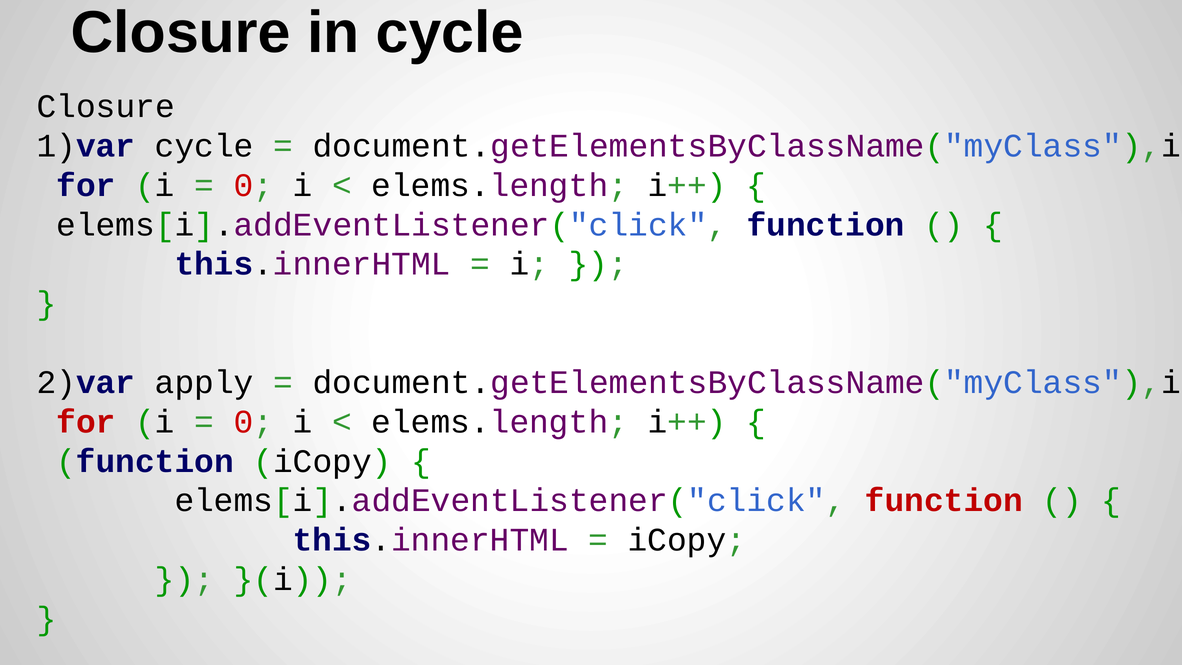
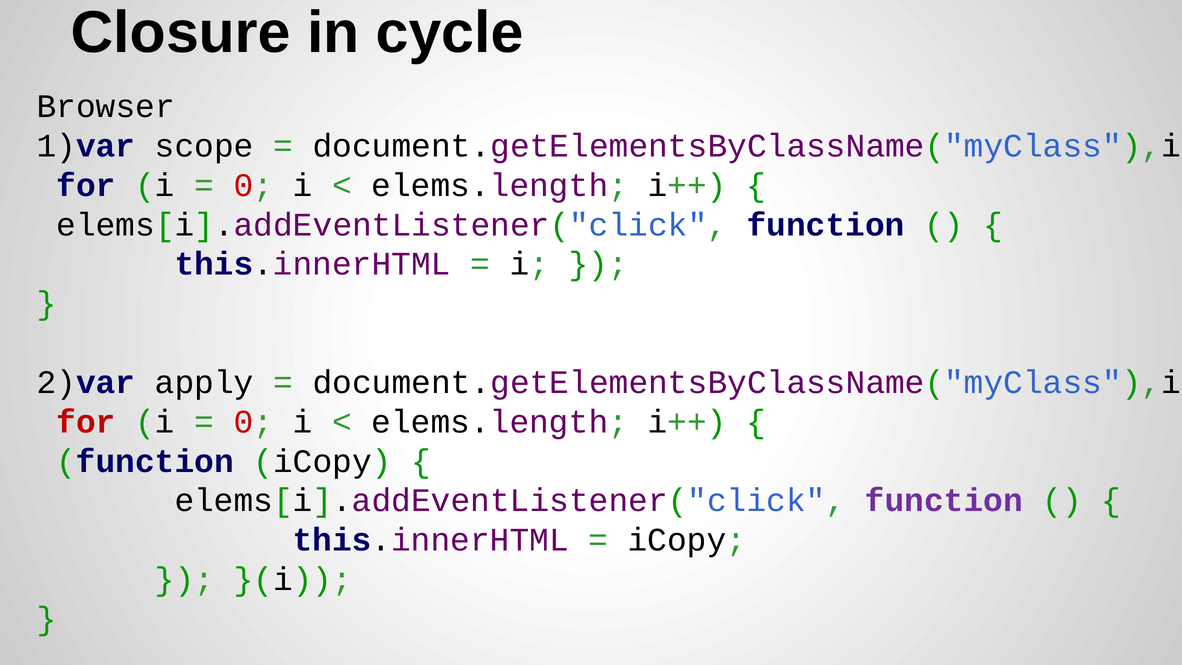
Closure: Closure -> Browser (106, 106)
1)var cycle: cycle -> scope (204, 146)
function colour: red -> purple (944, 501)
